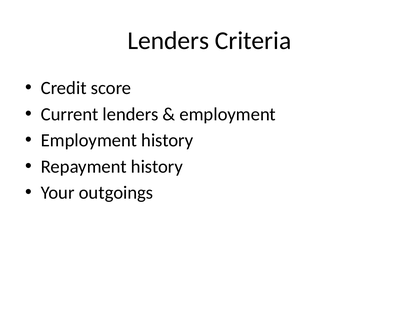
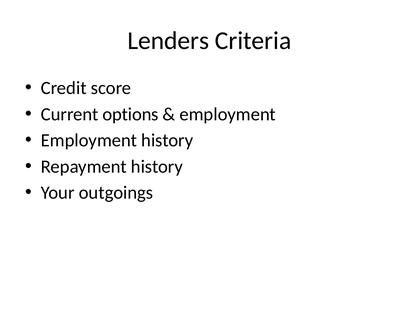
Current lenders: lenders -> options (131, 114)
